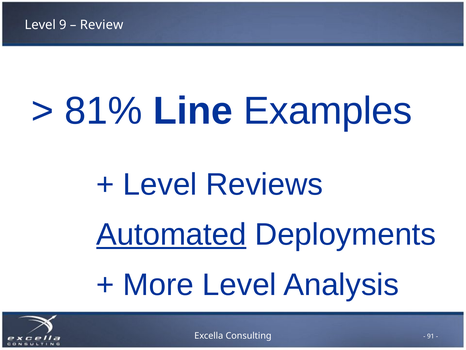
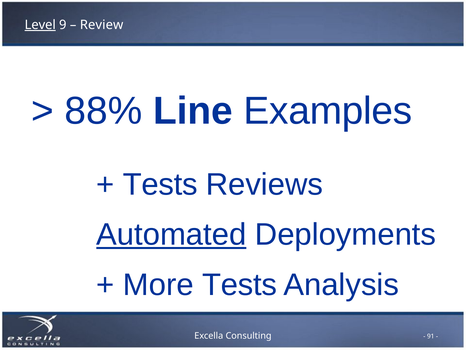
Level underline: none -> present (40, 25)
81%: 81% -> 88% (103, 111)
Level: Level -> Tests (160, 184)
More Level: Level -> Tests (240, 285)
